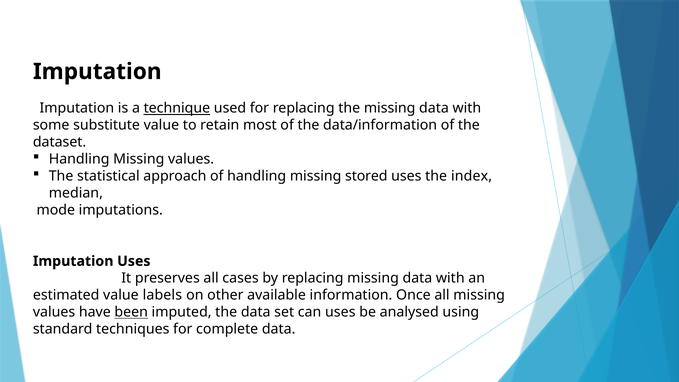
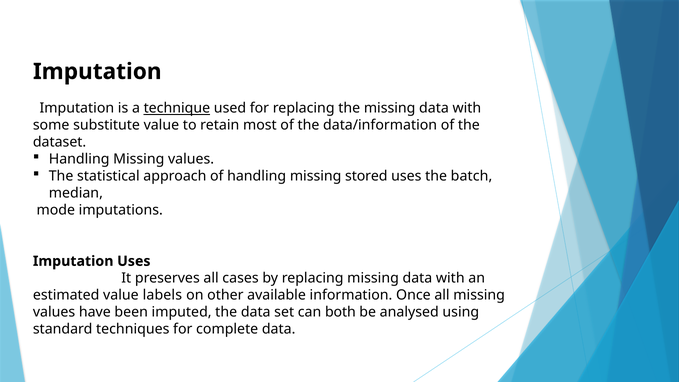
index: index -> batch (472, 176)
been underline: present -> none (131, 312)
can uses: uses -> both (340, 312)
